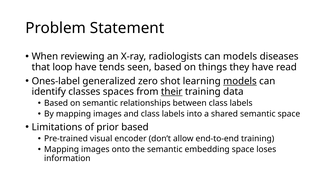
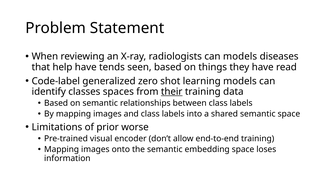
loop: loop -> help (62, 67)
Ones-label: Ones-label -> Code-label (56, 81)
models underline: present -> none (240, 81)
prior based: based -> worse (135, 127)
